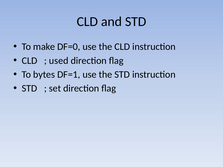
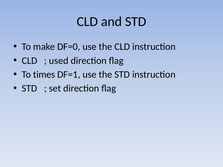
bytes: bytes -> times (44, 75)
